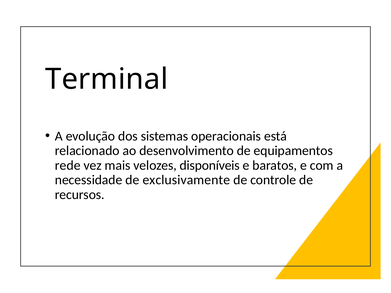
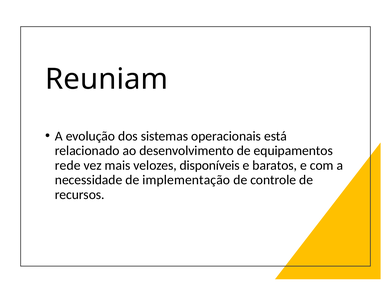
Terminal: Terminal -> Reuniam (107, 79)
exclusivamente: exclusivamente -> implementação (186, 180)
